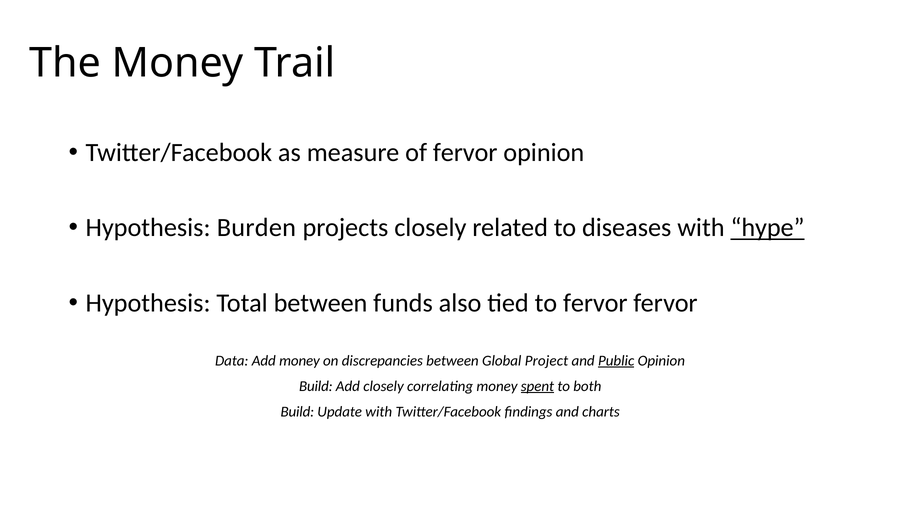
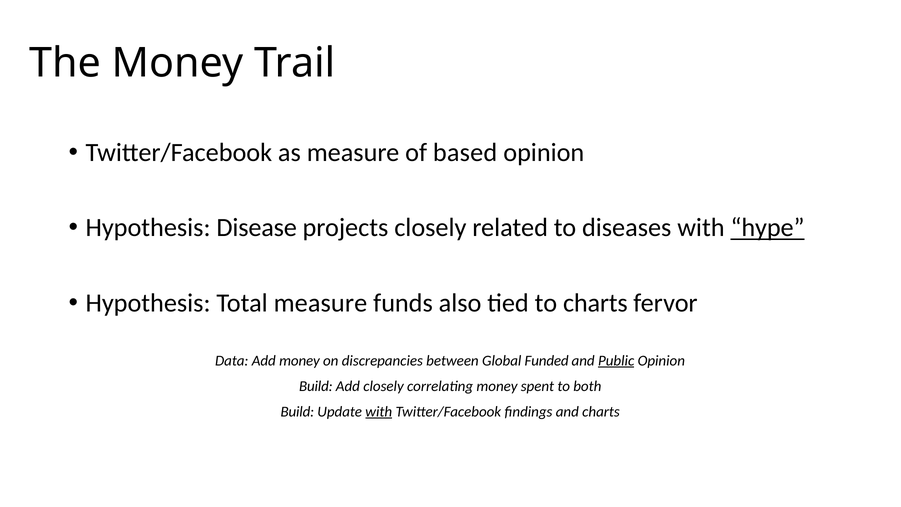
of fervor: fervor -> based (465, 152)
Burden: Burden -> Disease (257, 228)
Total between: between -> measure (320, 303)
to fervor: fervor -> charts (595, 303)
Project: Project -> Funded (547, 360)
spent underline: present -> none (537, 386)
with underline: none -> present (379, 412)
